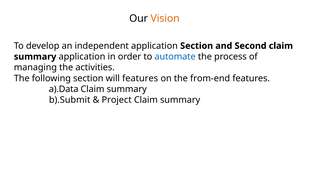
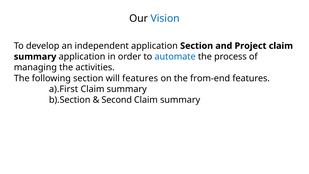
Vision colour: orange -> blue (165, 18)
Second: Second -> Project (251, 46)
a).Data: a).Data -> a).First (64, 89)
b).Submit: b).Submit -> b).Section (70, 100)
Project: Project -> Second (117, 100)
